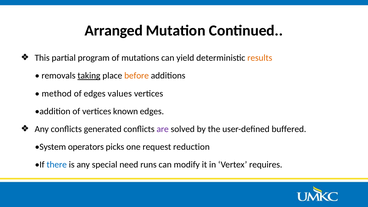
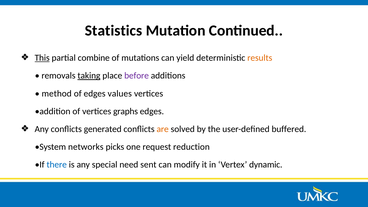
Arranged: Arranged -> Statistics (114, 30)
This underline: none -> present (42, 58)
program: program -> combine (94, 58)
before colour: orange -> purple (137, 76)
known: known -> graphs (126, 111)
are colour: purple -> orange (163, 129)
operators: operators -> networks (86, 147)
runs: runs -> sent (148, 165)
requires: requires -> dynamic (266, 165)
